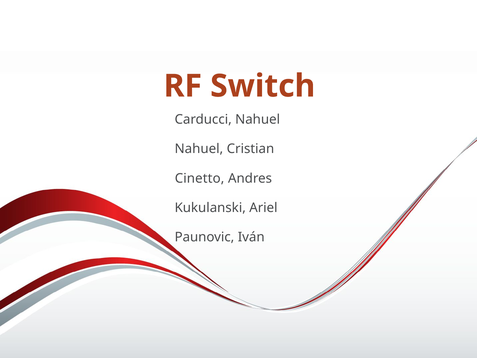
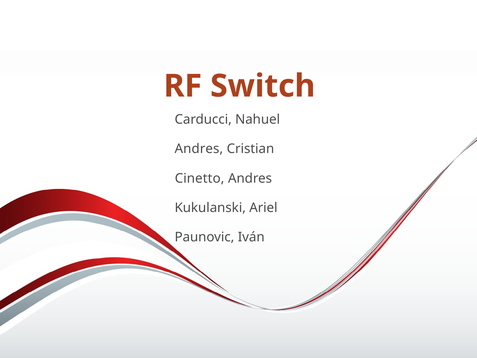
Nahuel: Nahuel -> Andres (199, 149)
